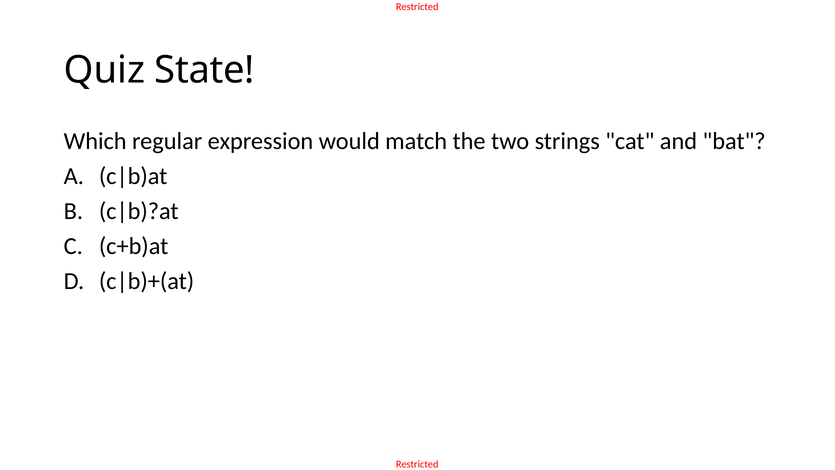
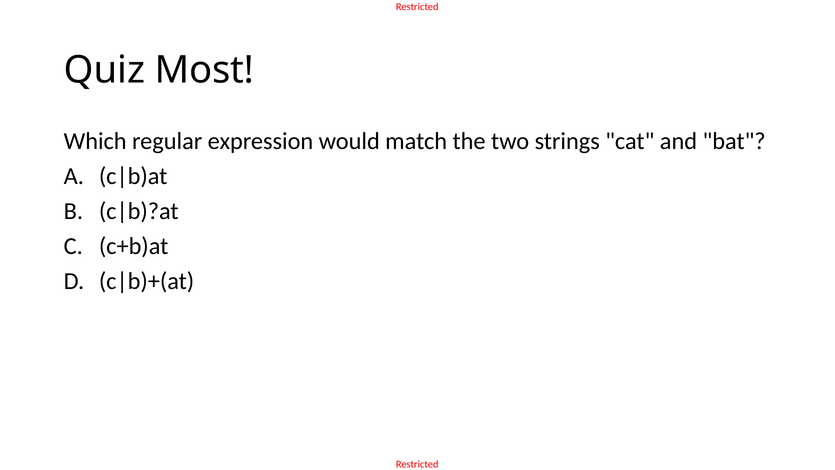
State: State -> Most (204, 70)
